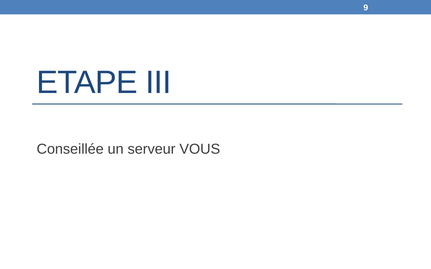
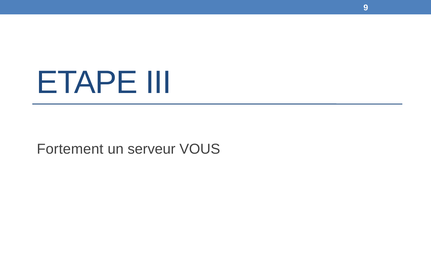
Conseillée: Conseillée -> Fortement (70, 149)
